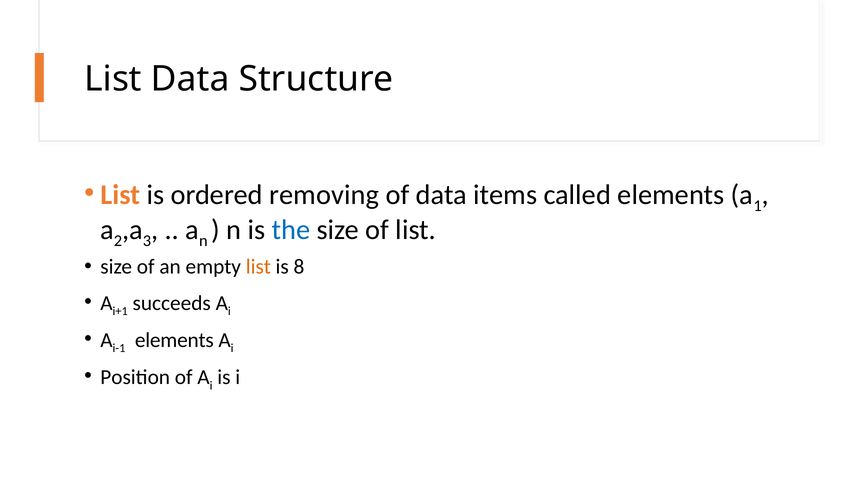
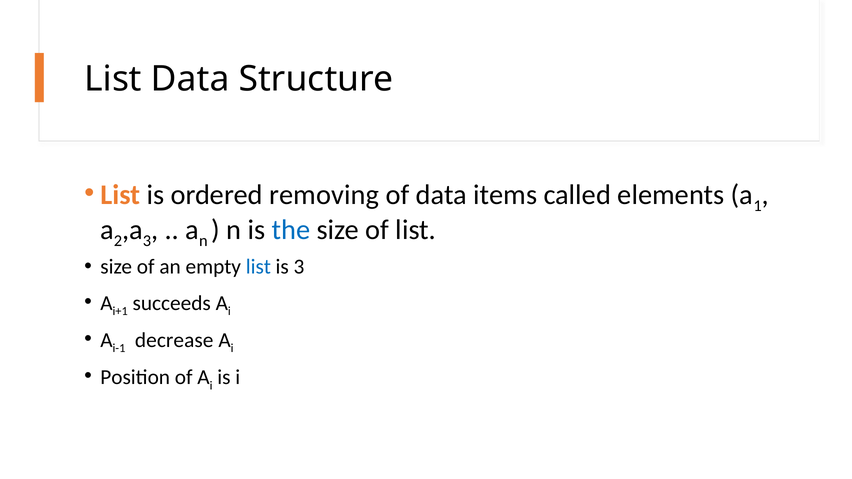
list colour: orange -> blue (258, 267)
is 8: 8 -> 3 (299, 267)
elements: elements -> decrease (174, 340)
